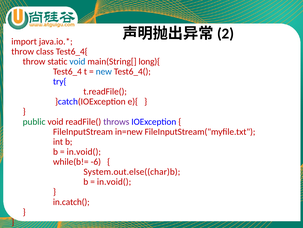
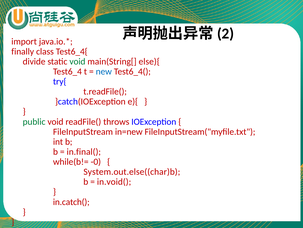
throw: throw -> finally (23, 51)
throw: throw -> divide (34, 61)
void colour: blue -> green (77, 61)
long){: long){ -> else){ (149, 61)
throws colour: purple -> red (116, 121)
in.void(: in.void( -> in.final( (84, 151)
-6: -6 -> -0 (96, 161)
